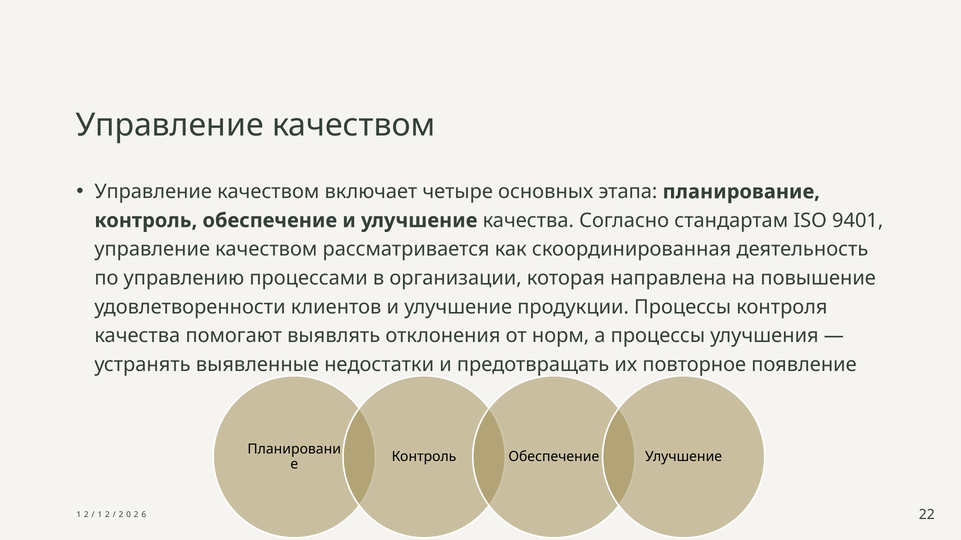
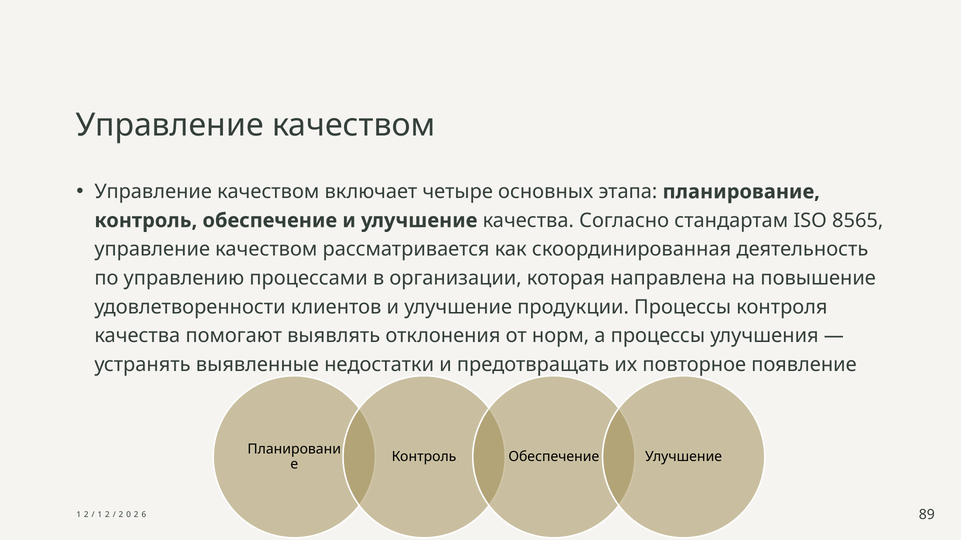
9401: 9401 -> 8565 (858, 221)
22: 22 -> 89 (927, 515)
